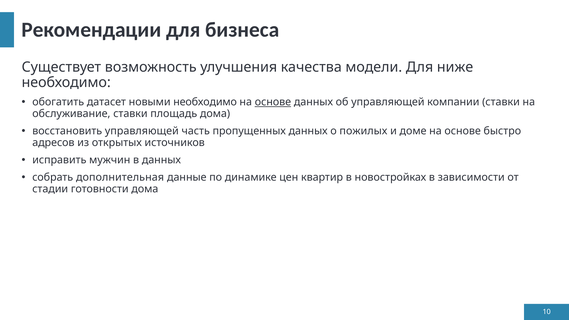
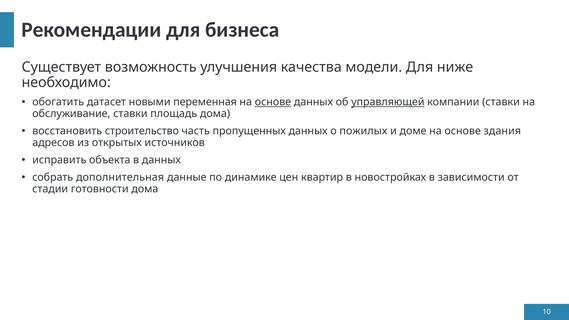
новыми необходимо: необходимо -> переменная (205, 102)
управляющей underline: none -> present (388, 102)
восстановить управляющей: управляющей -> строительство (142, 131)
быстро: быстро -> здания (502, 131)
мужчин: мужчин -> объекта (110, 160)
